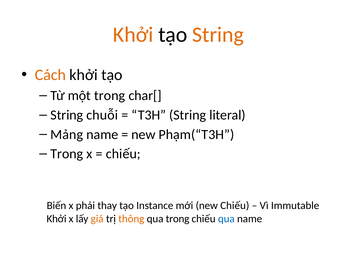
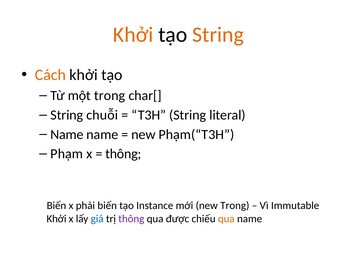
Mảng: Mảng -> Name (67, 134)
Trong: Trong -> Phạm (67, 154)
chiếu: chiếu -> thông (123, 154)
phải thay: thay -> biến (107, 205)
new Chiếu: Chiếu -> Trong (235, 205)
giá colour: orange -> blue (97, 218)
thông colour: orange -> purple (131, 218)
qua trong: trong -> được (178, 218)
qua colour: blue -> orange (226, 218)
